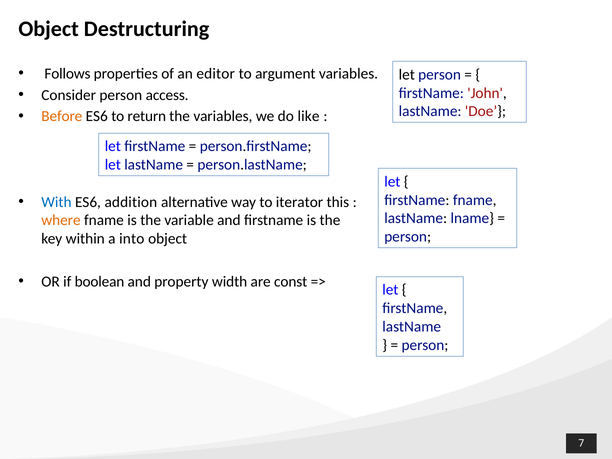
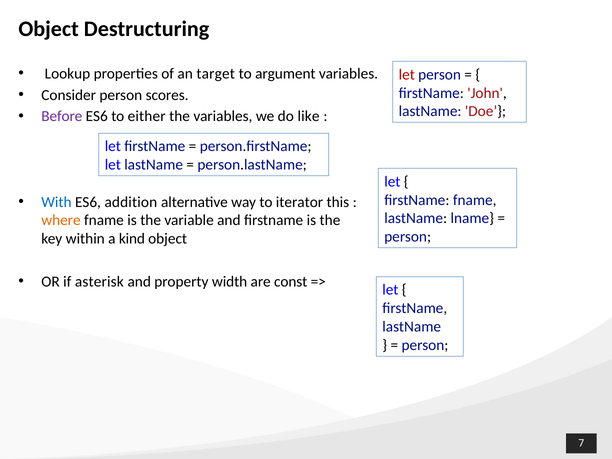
Follows: Follows -> Lookup (67, 74)
editor: editor -> target (216, 74)
let colour: black -> red (407, 75)
access: access -> scores (167, 95)
Before colour: orange -> purple (62, 116)
return: return -> either (147, 116)
into: into -> kind (132, 239)
boolean: boolean -> asterisk (99, 282)
